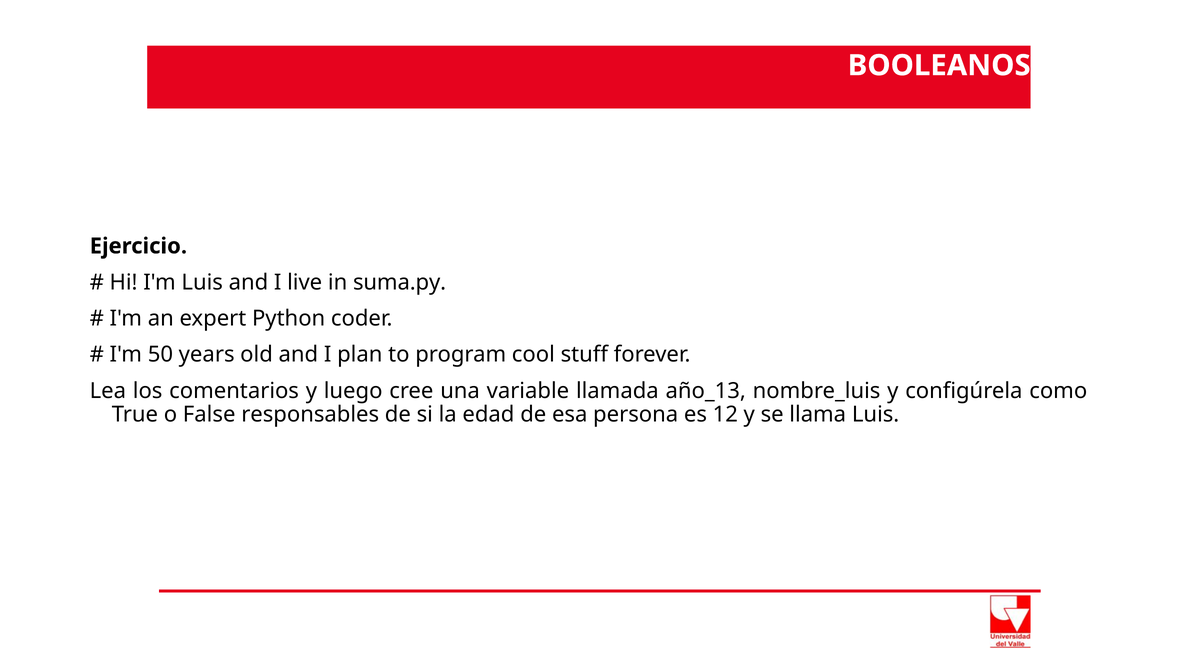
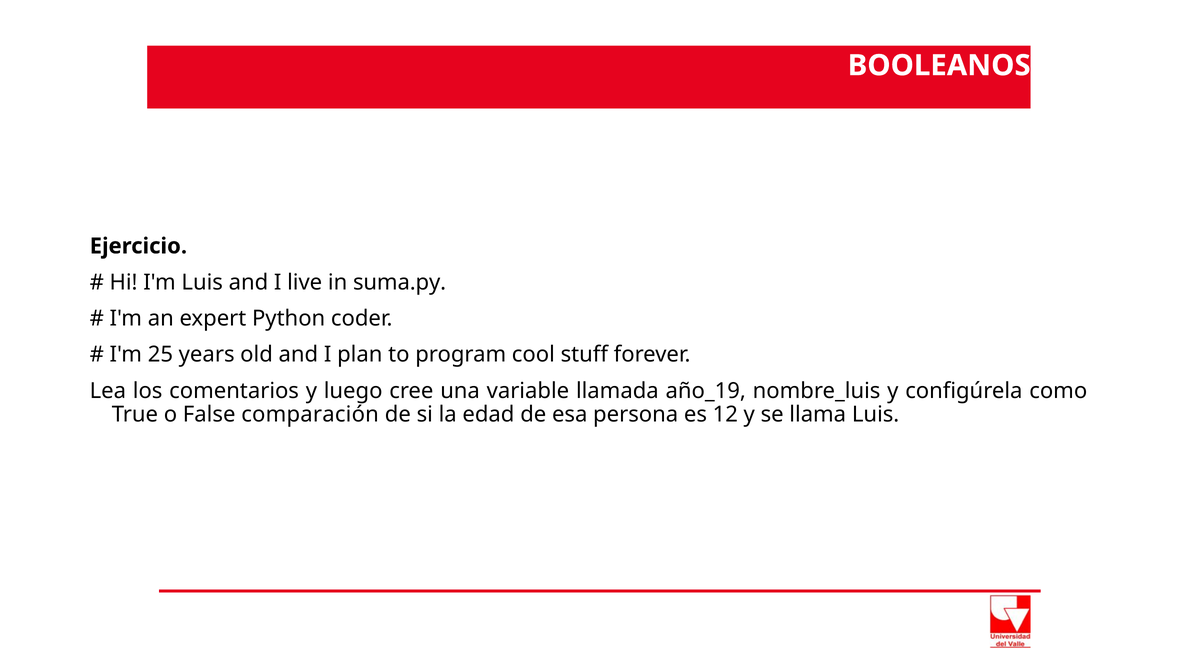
50: 50 -> 25 (160, 354)
año_13: año_13 -> año_19 (706, 391)
responsables: responsables -> comparación (310, 414)
